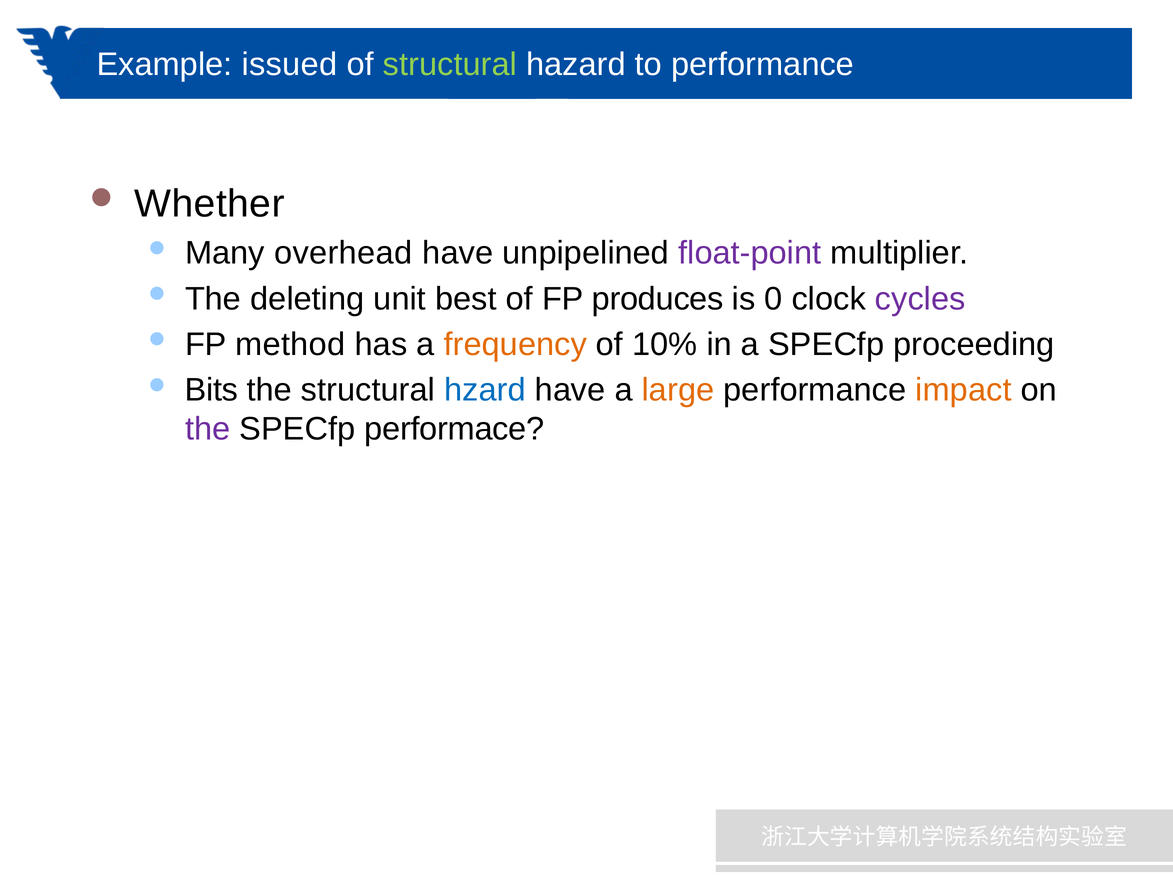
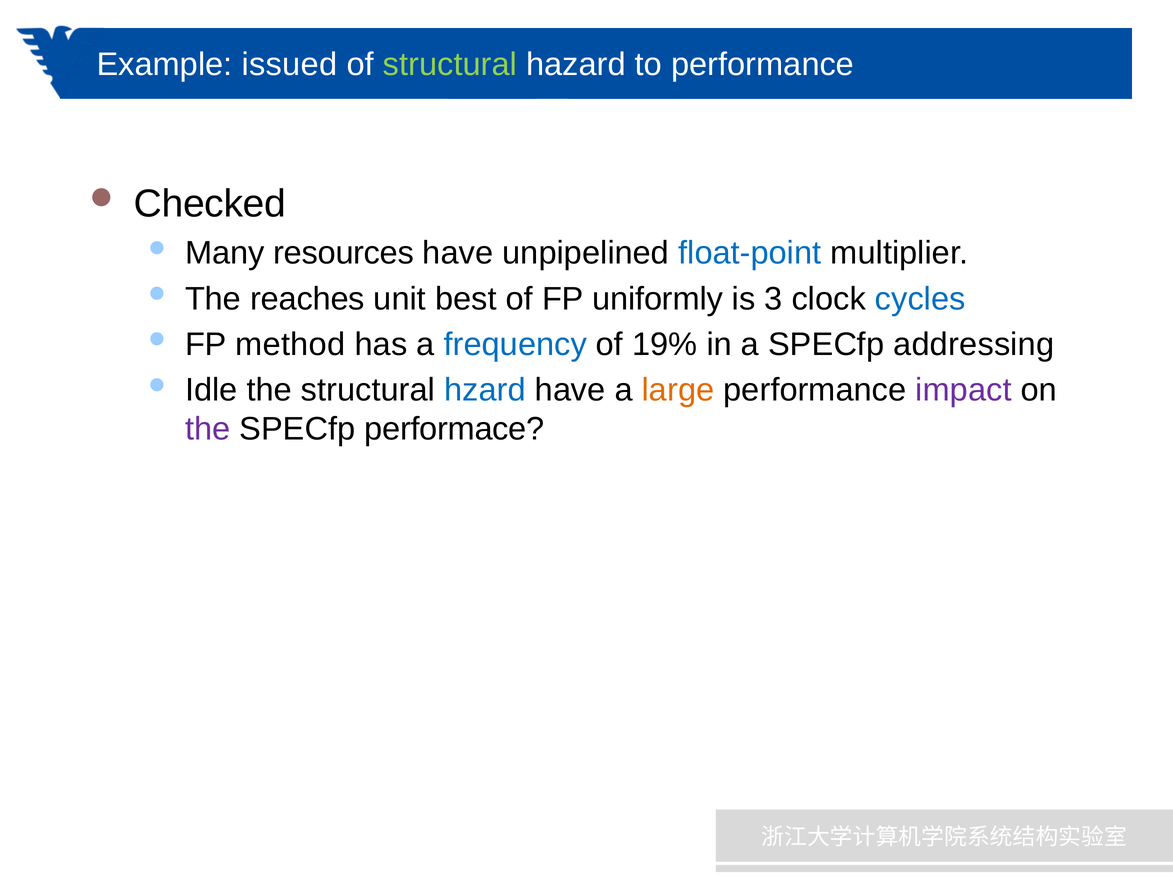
Whether: Whether -> Checked (210, 204)
overhead: overhead -> resources (344, 253)
float-point colour: purple -> blue (750, 253)
deleting: deleting -> reaches (307, 299)
produces: produces -> uniformly (658, 299)
0: 0 -> 3 (773, 299)
cycles colour: purple -> blue (920, 299)
frequency colour: orange -> blue (515, 344)
10%: 10% -> 19% (665, 344)
proceeding: proceeding -> addressing (974, 344)
Bits: Bits -> Idle (211, 390)
impact colour: orange -> purple (964, 390)
